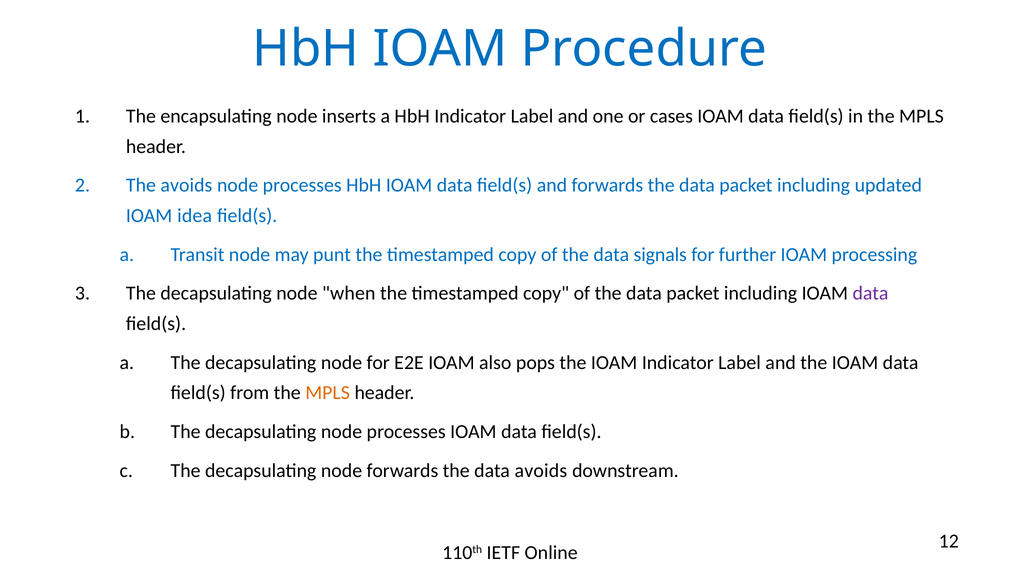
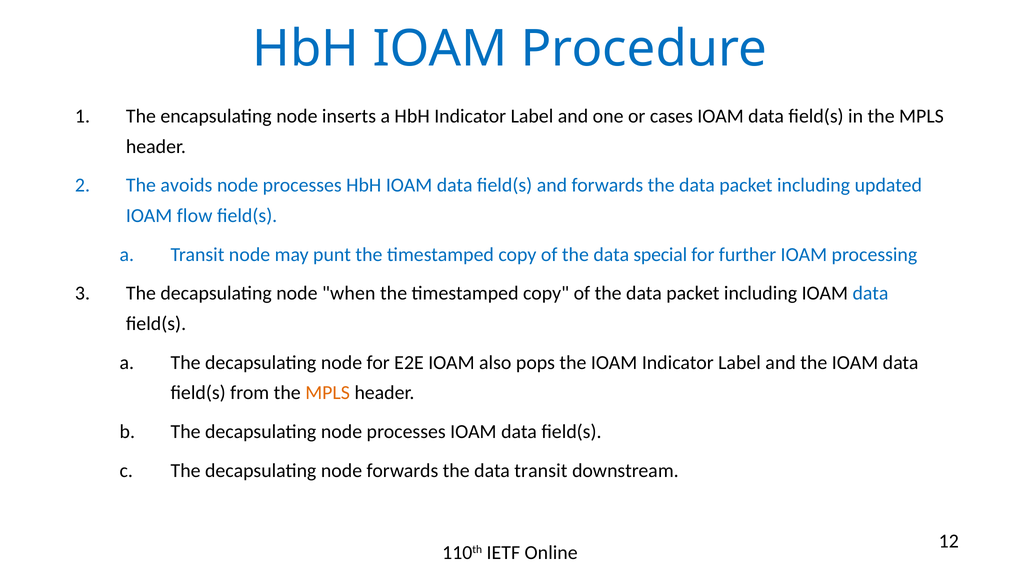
idea: idea -> flow (195, 216)
signals: signals -> special (660, 254)
data colour: purple -> blue (870, 293)
data avoids: avoids -> transit (541, 470)
